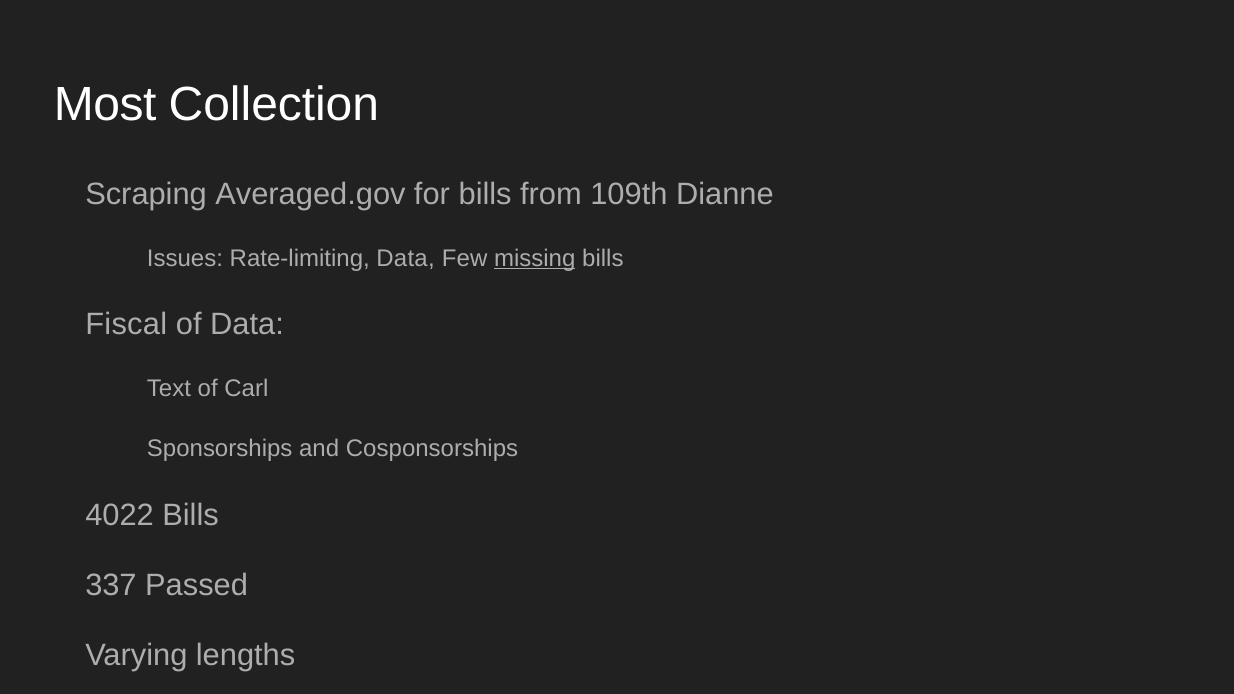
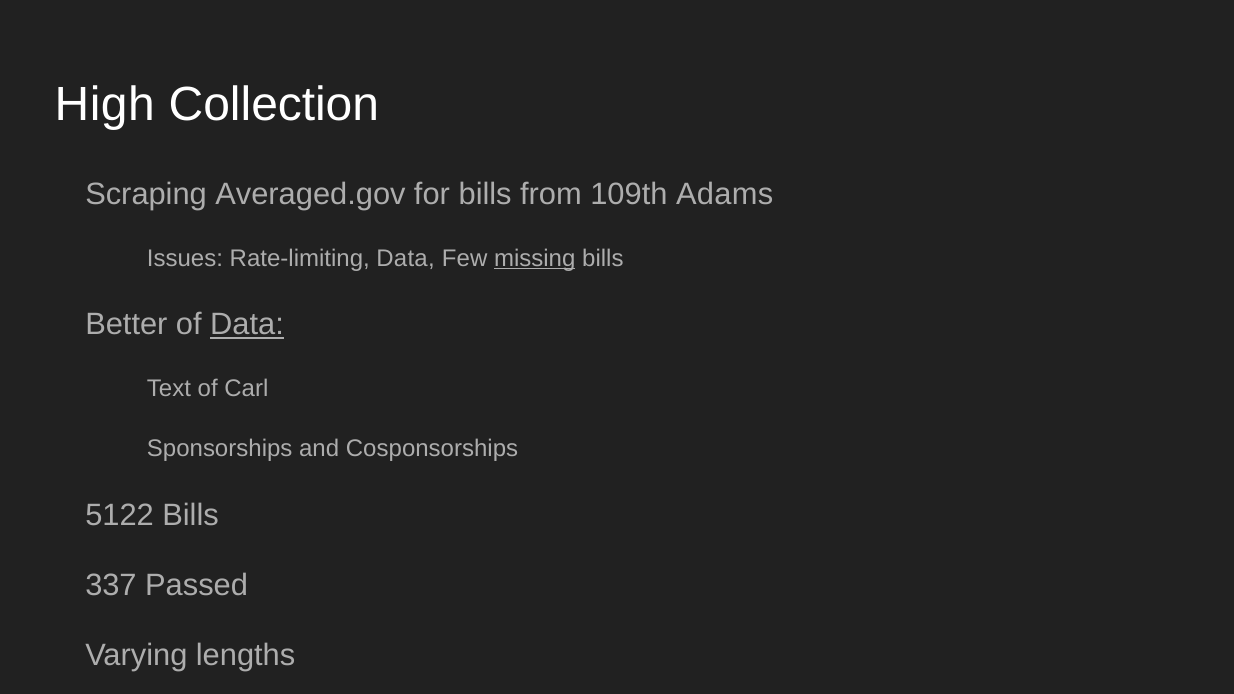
Most: Most -> High (105, 105)
Dianne: Dianne -> Adams (725, 194)
Fiscal: Fiscal -> Better (126, 325)
Data underline: none -> present (247, 325)
4022: 4022 -> 5122 (120, 515)
